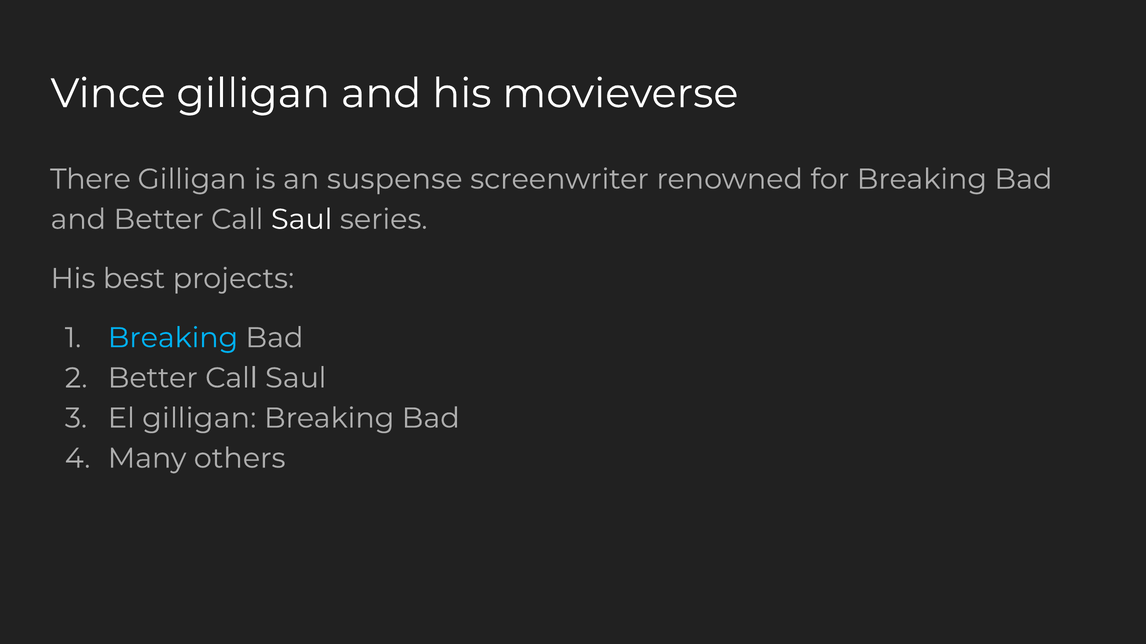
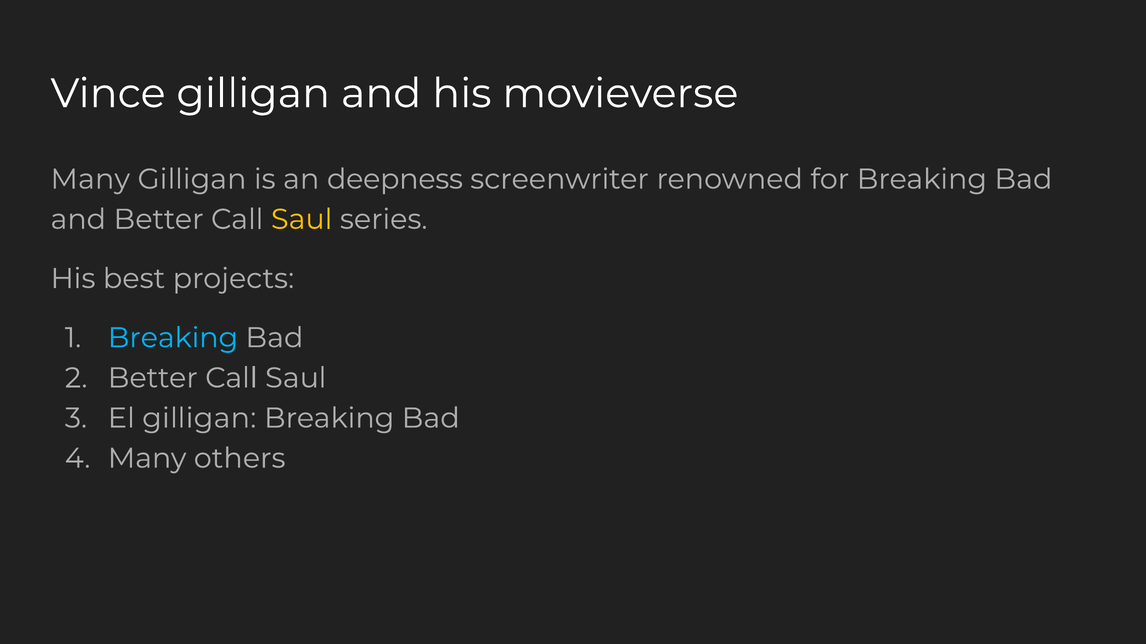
There: There -> Many (90, 179)
suspense: suspense -> deepness (395, 179)
Saul colour: white -> yellow (302, 220)
